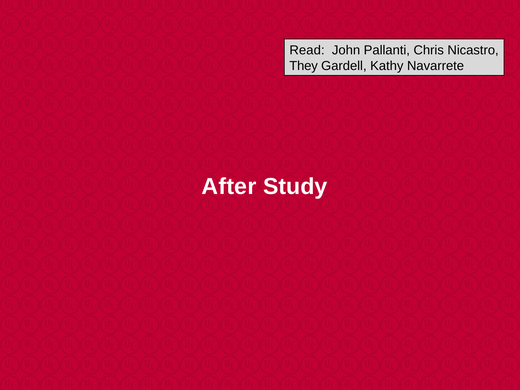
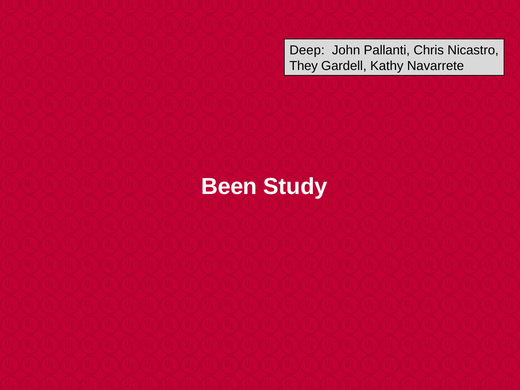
Read: Read -> Deep (307, 50)
After: After -> Been (229, 187)
